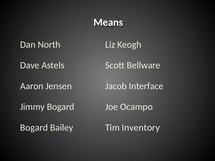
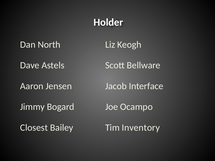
Means: Means -> Holder (108, 22)
Bogard: Bogard -> Closest (34, 128)
